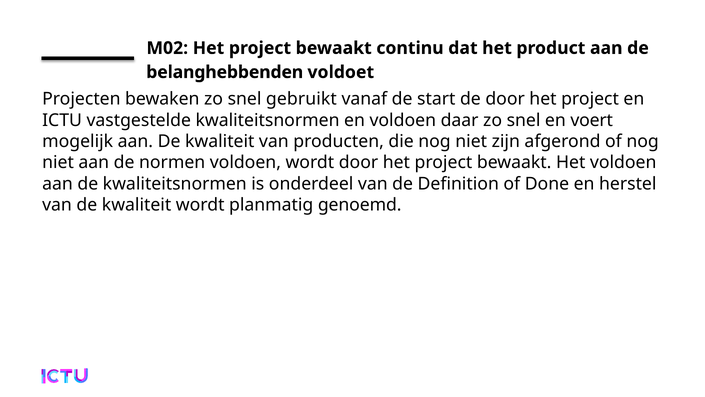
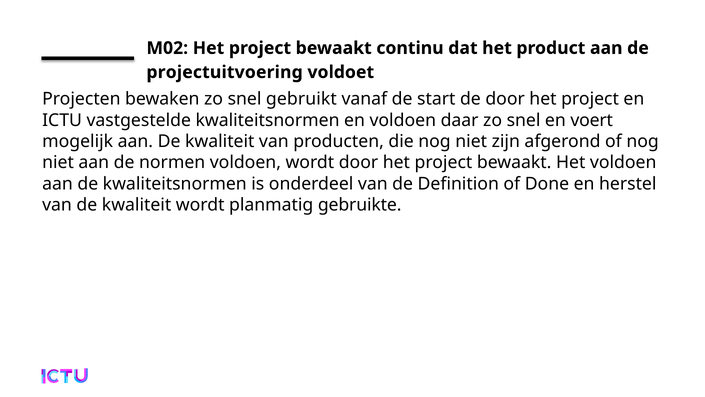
belanghebbenden: belanghebbenden -> projectuitvoering (225, 72)
genoemd: genoemd -> gebruikte (360, 205)
